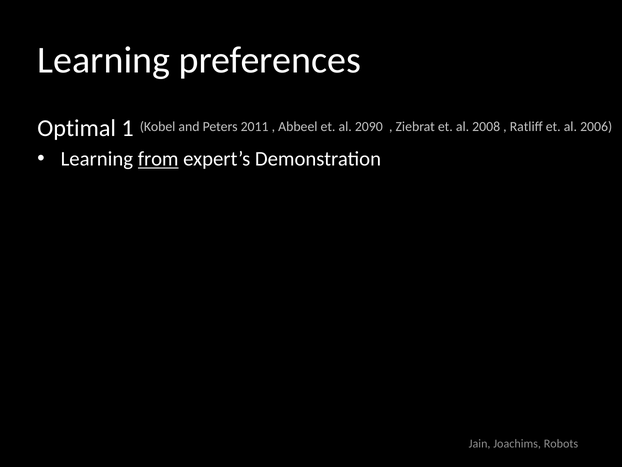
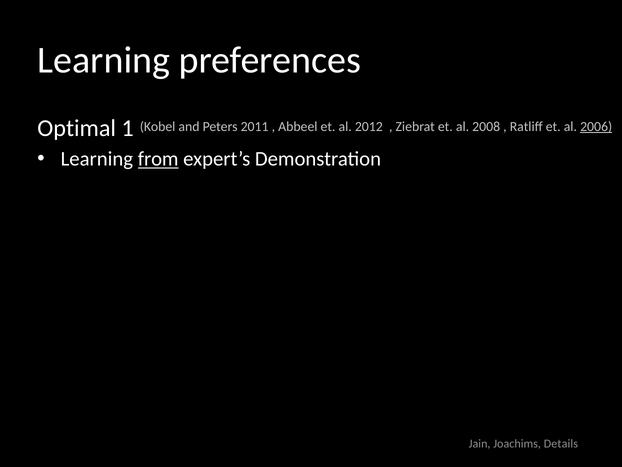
2090: 2090 -> 2012 (369, 126)
2006 underline: none -> present (596, 126)
Robots: Robots -> Details (561, 443)
